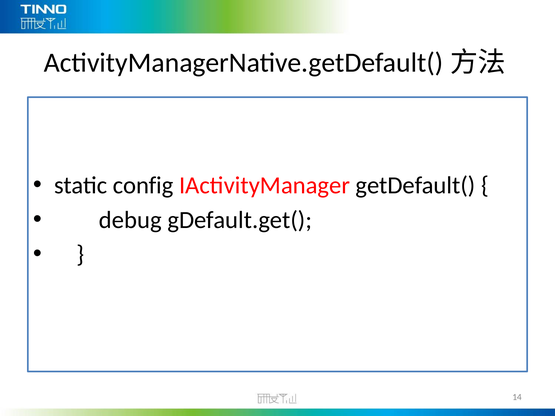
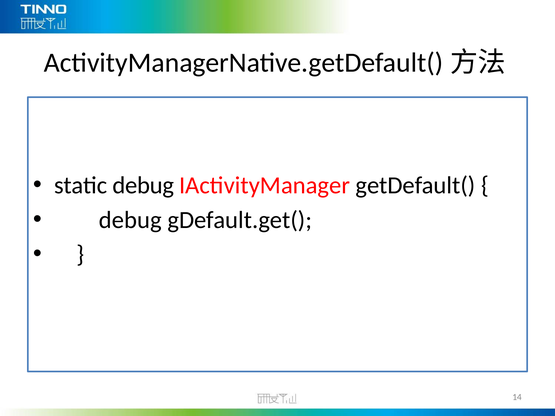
static config: config -> debug (143, 186)
